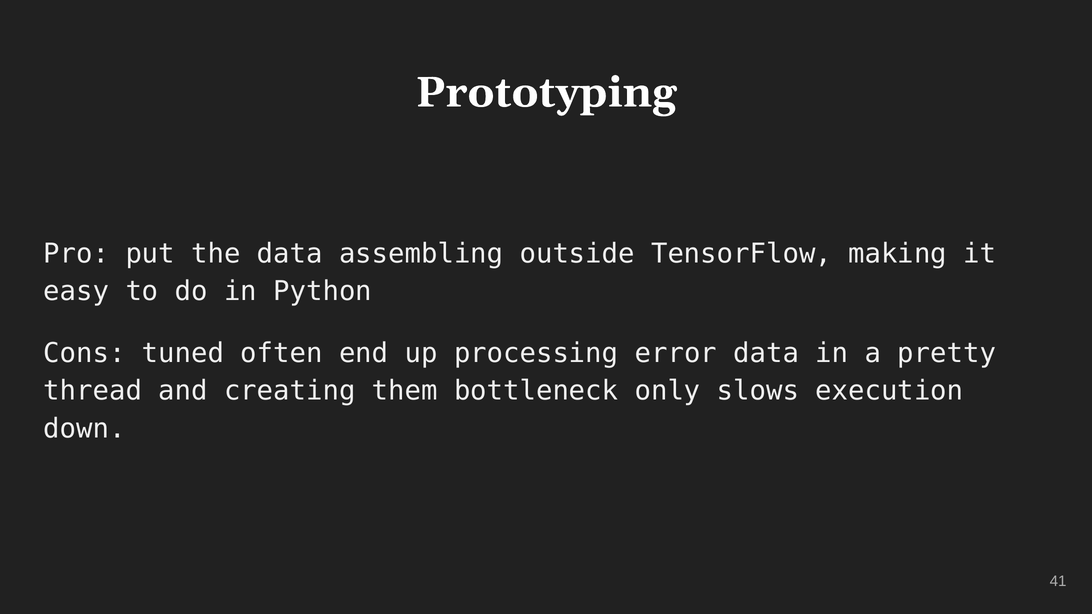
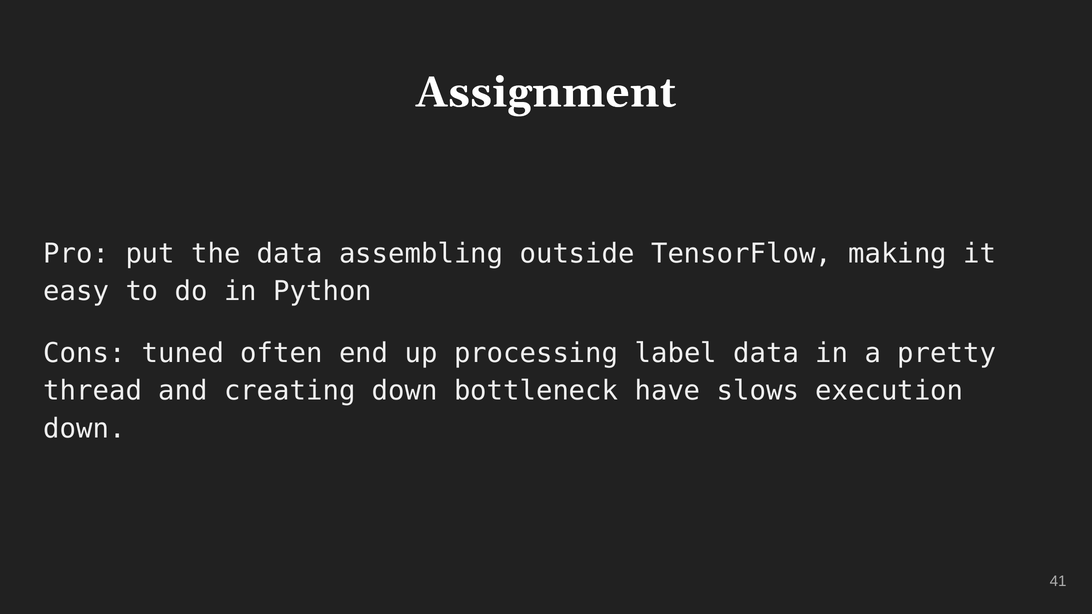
Prototyping: Prototyping -> Assignment (546, 93)
error: error -> label (676, 353)
creating them: them -> down (405, 391)
only: only -> have (668, 391)
